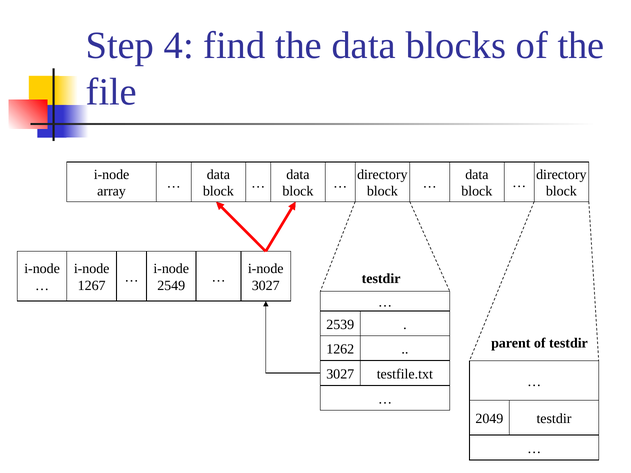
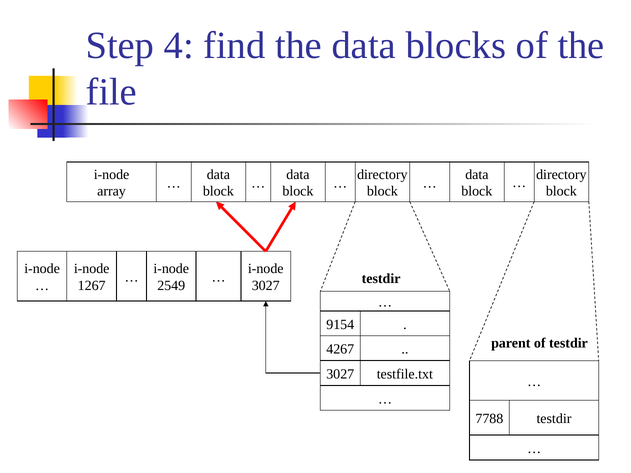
2539: 2539 -> 9154 (340, 325)
1262: 1262 -> 4267 (340, 349)
2049: 2049 -> 7788 (489, 419)
